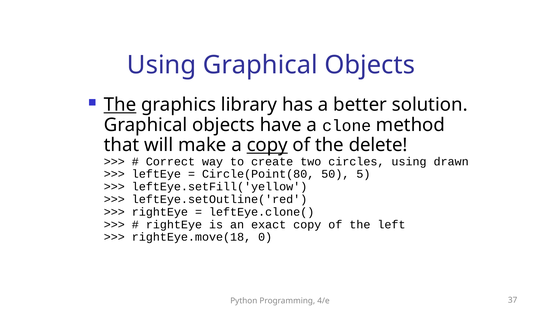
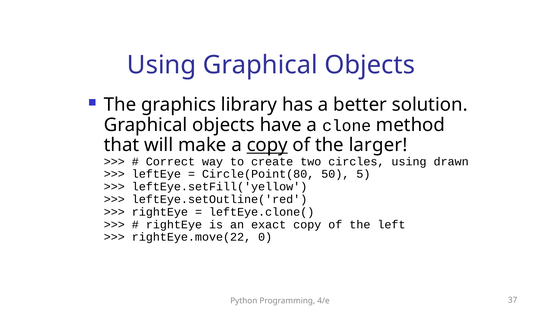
The underline: present -> none (120, 105)
delete: delete -> larger (378, 145)
rightEye.move(18: rightEye.move(18 -> rightEye.move(22 (191, 237)
